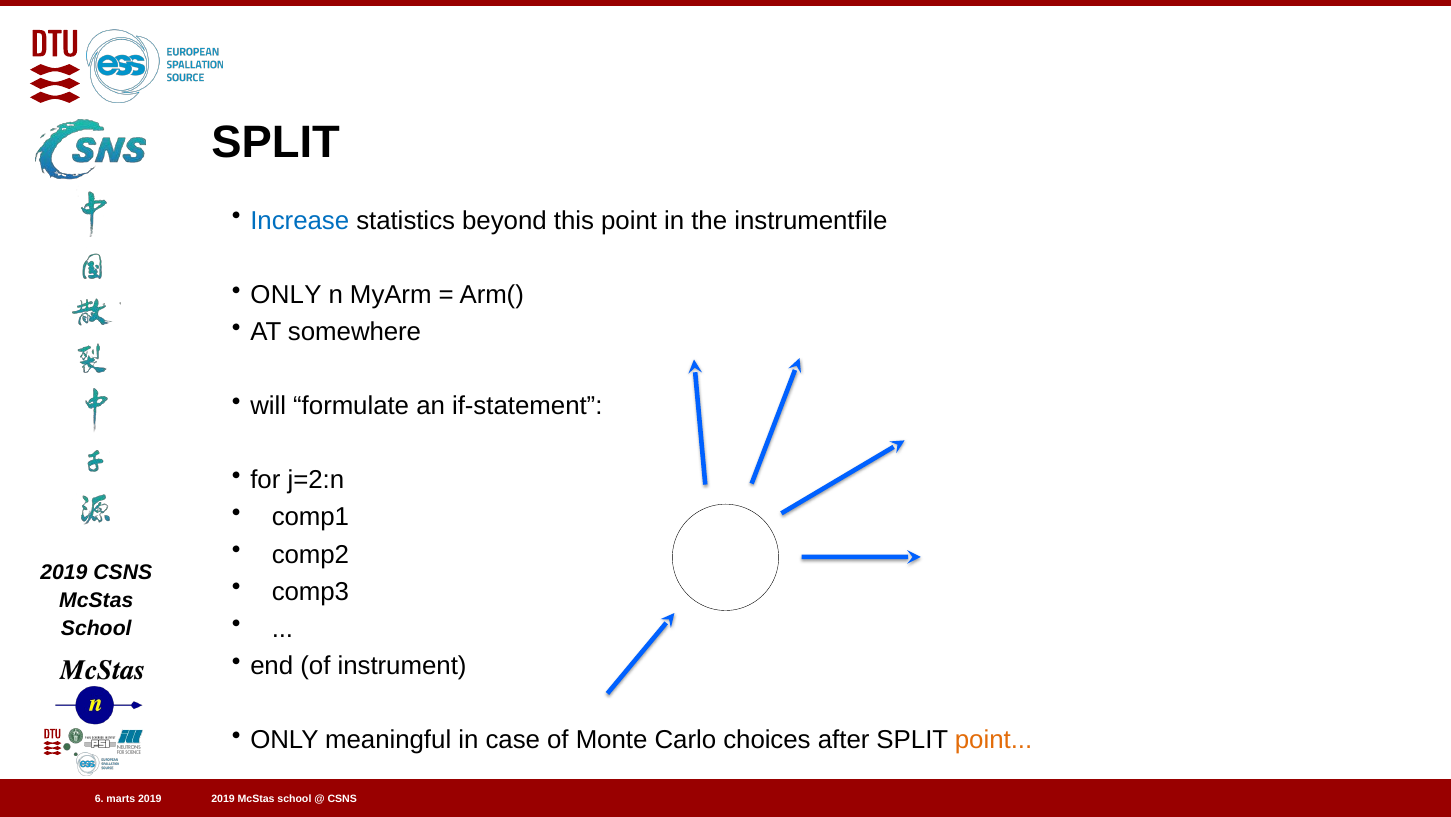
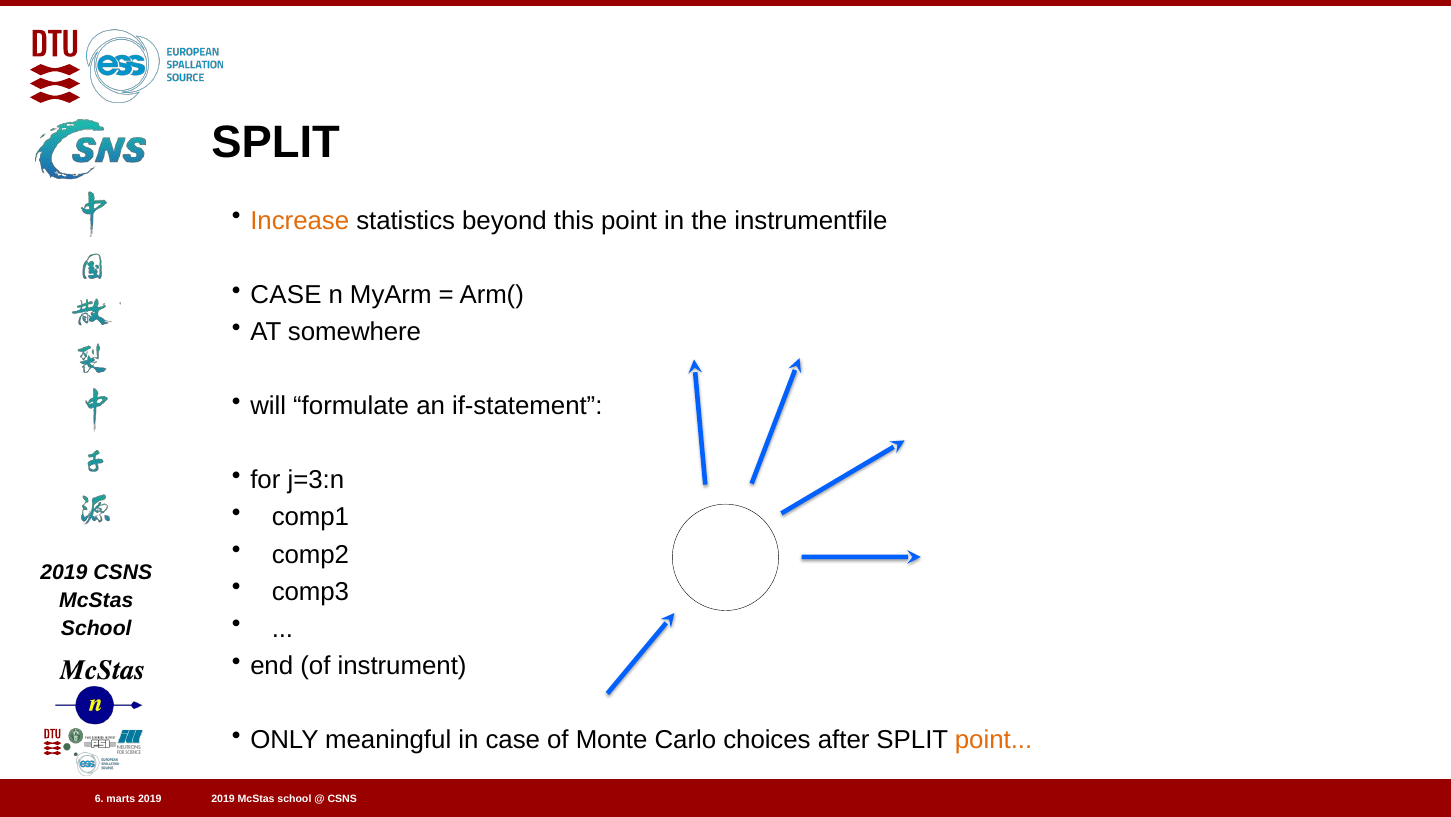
Increase colour: blue -> orange (300, 221)
ONLY: ONLY -> CASE (286, 295)
j=2:n: j=2:n -> j=3:n (316, 480)
